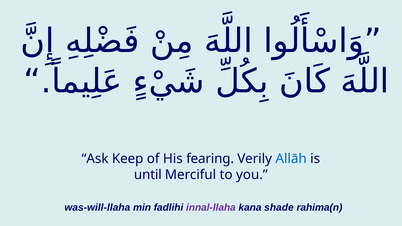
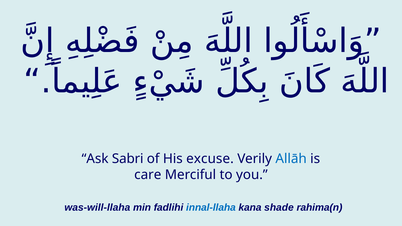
Keep: Keep -> Sabri (128, 159)
fearing: fearing -> excuse (210, 159)
until: until -> care (148, 175)
innal-llaha colour: purple -> blue (211, 208)
